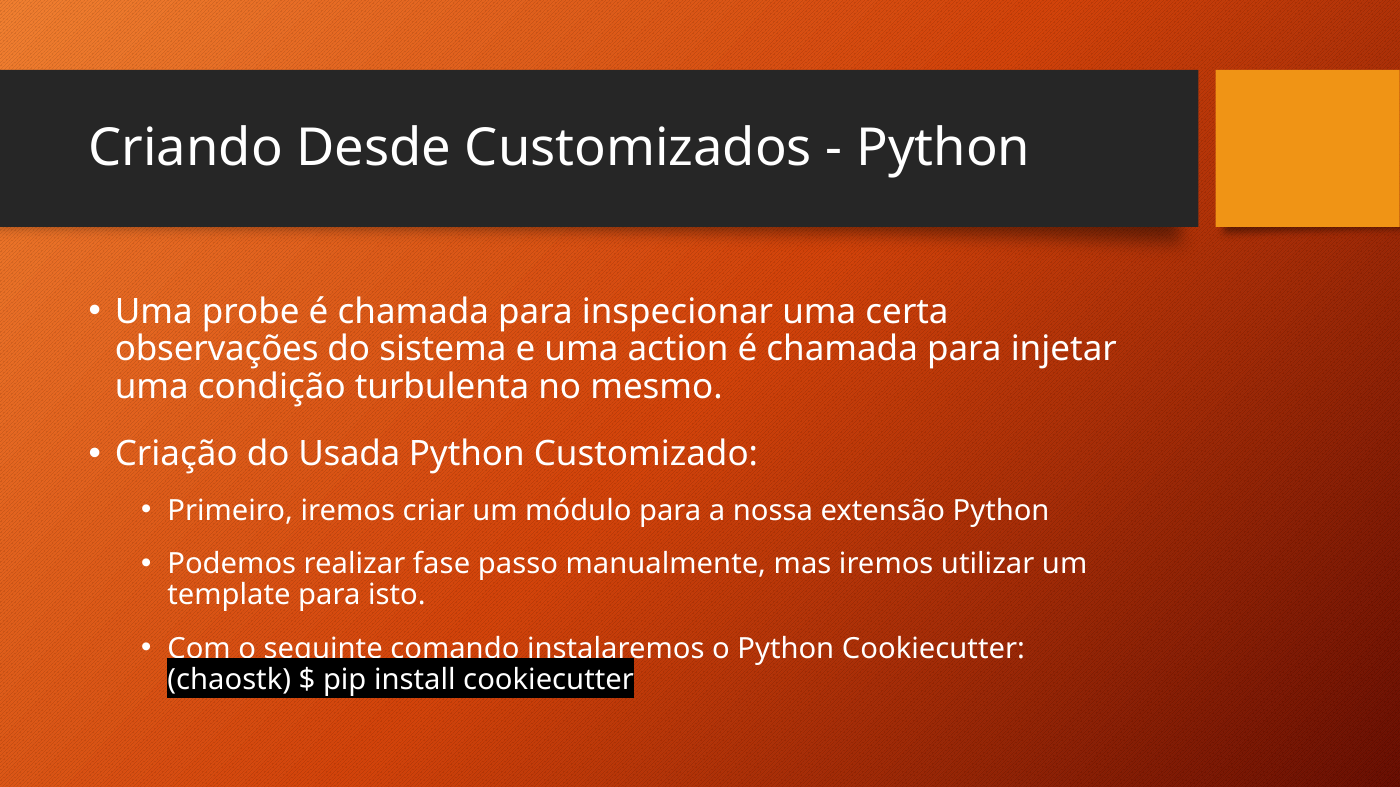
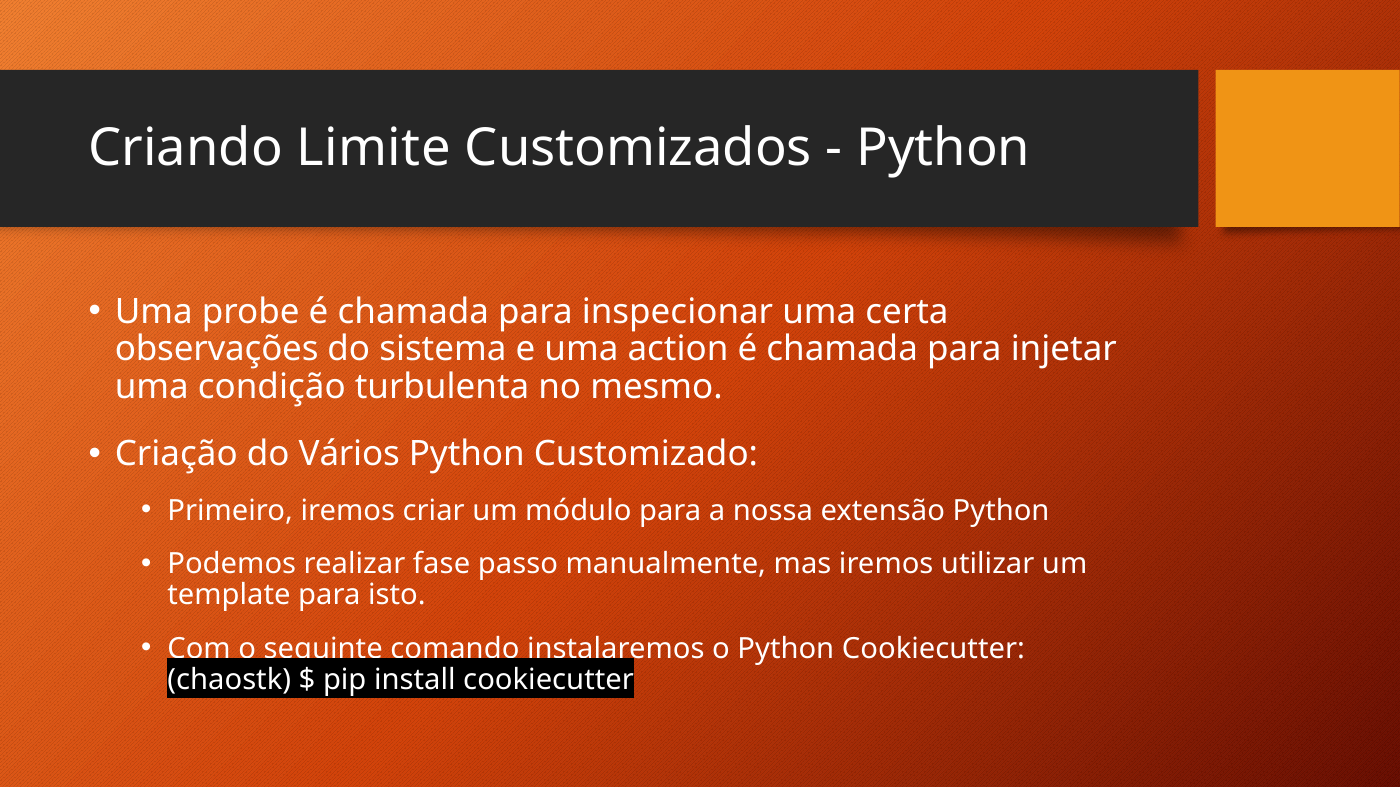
Desde: Desde -> Limite (374, 148)
Usada: Usada -> Vários (349, 454)
